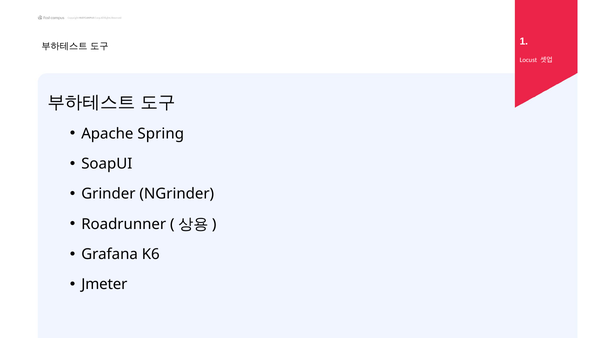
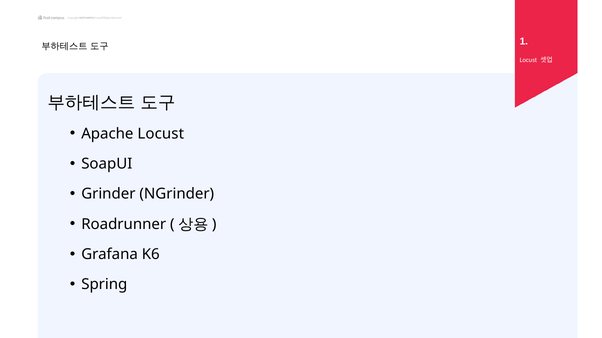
Apache Spring: Spring -> Locust (161, 134)
Jmeter: Jmeter -> Spring (104, 285)
